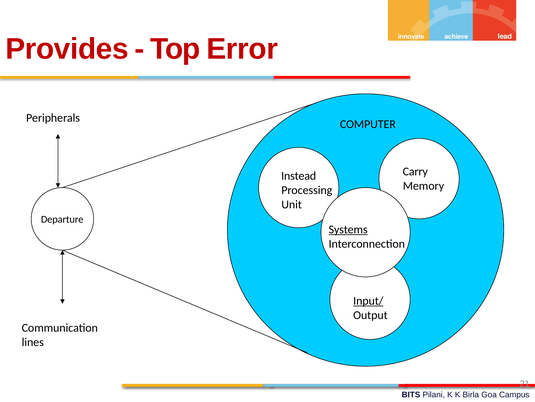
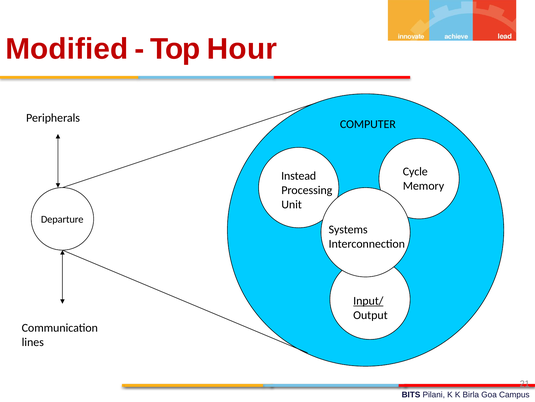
Provides: Provides -> Modified (67, 49)
Error: Error -> Hour (242, 49)
Carry: Carry -> Cycle (415, 171)
Systems underline: present -> none (348, 229)
